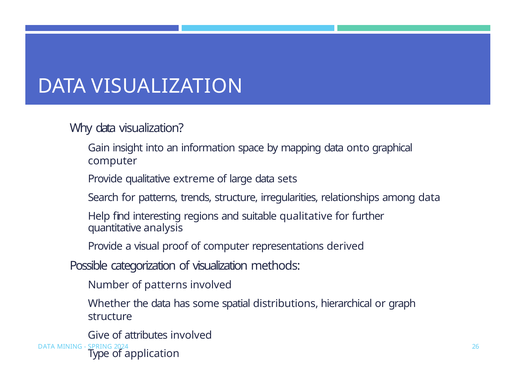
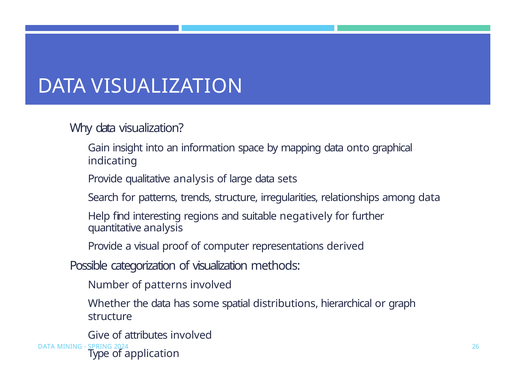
computer: computer -> indicating (113, 161)
qualitative extreme: extreme -> analysis (194, 179)
suitable qualitative: qualitative -> negatively (306, 216)
